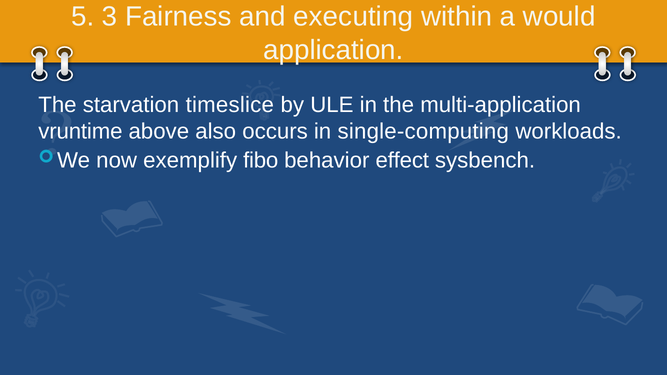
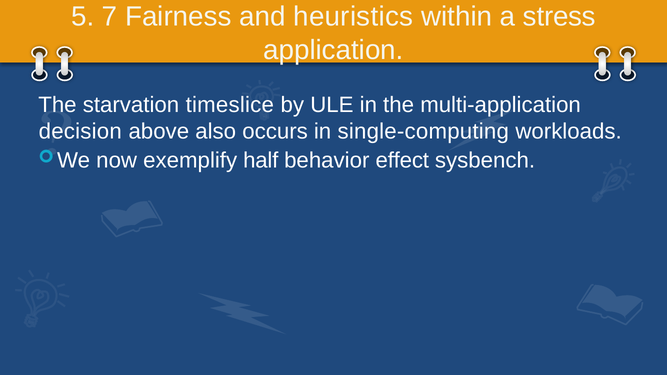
3: 3 -> 7 (110, 17)
executing: executing -> heuristics (353, 17)
would: would -> stress (559, 17)
vruntime: vruntime -> decision (80, 132)
fibo: fibo -> half (261, 160)
